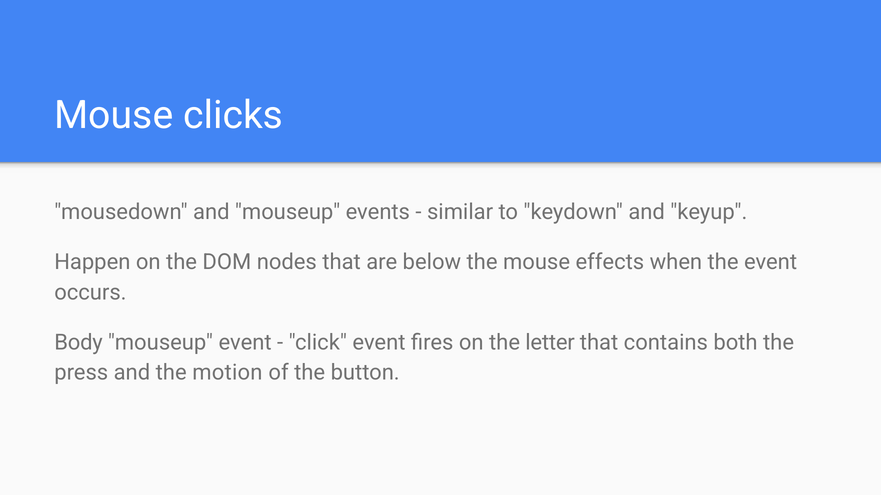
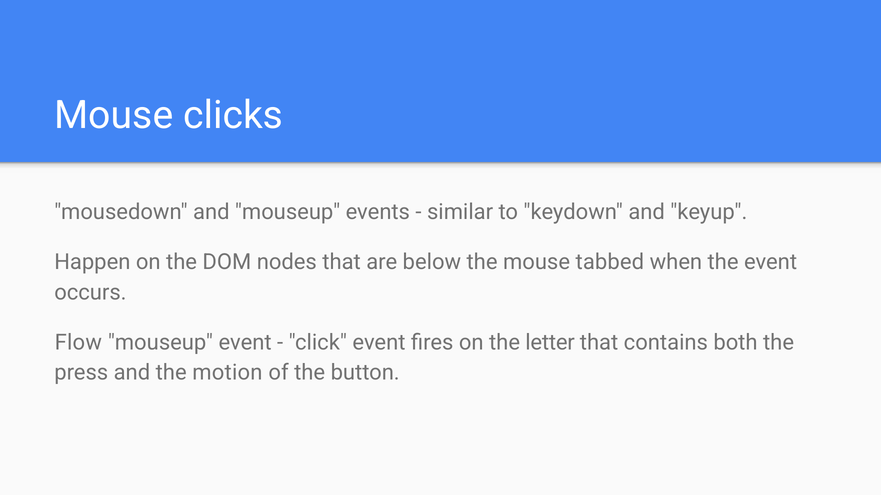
effects: effects -> tabbed (610, 262)
Body: Body -> Flow (78, 343)
